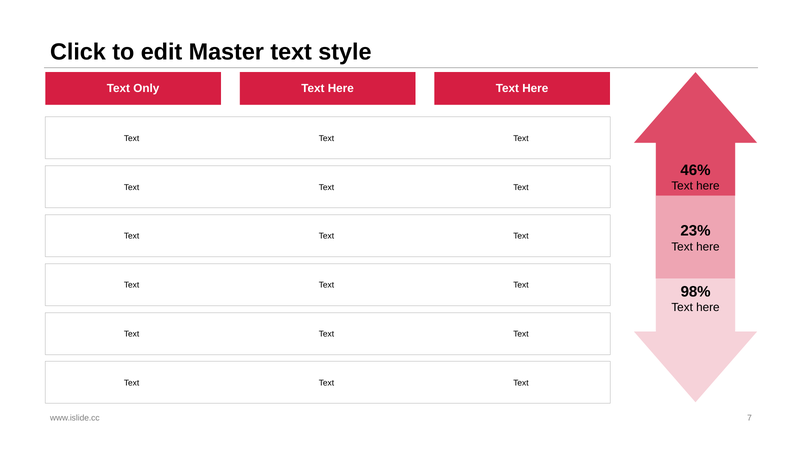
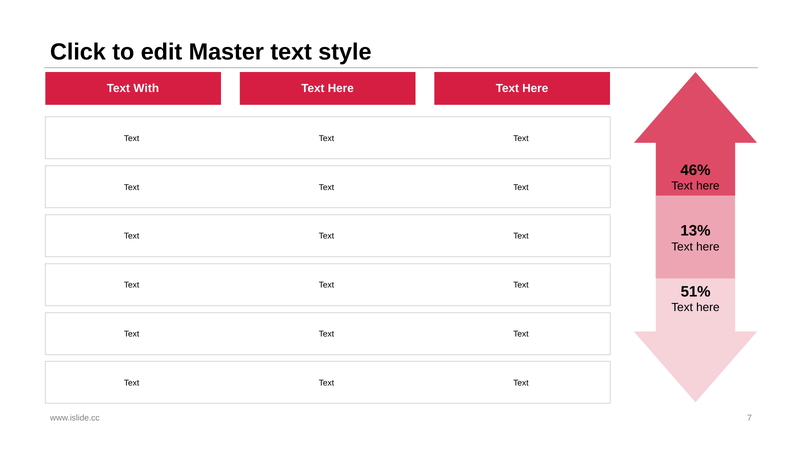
Only: Only -> With (146, 88)
23%: 23% -> 13% (696, 231)
98%: 98% -> 51% (696, 292)
